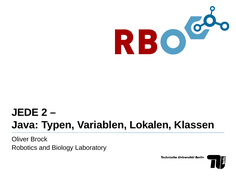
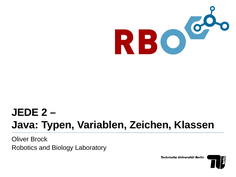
Lokalen: Lokalen -> Zeichen (151, 125)
